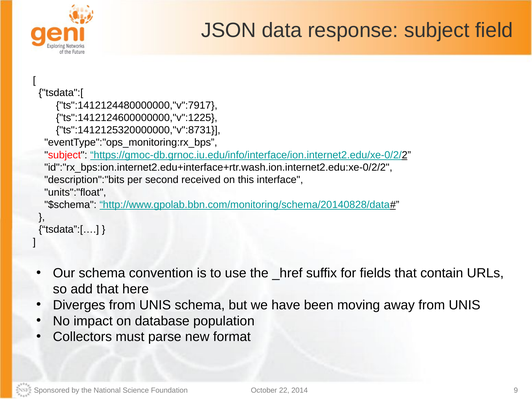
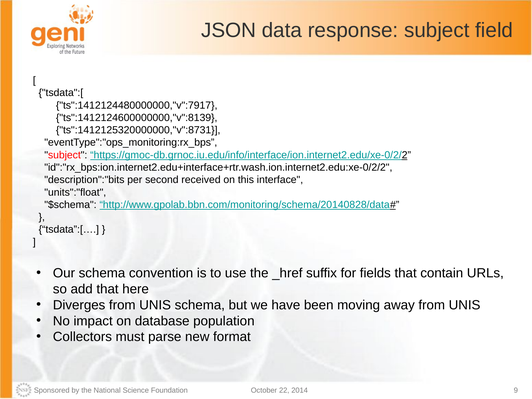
ts":1412124600000000,"v":1225: ts":1412124600000000,"v":1225 -> ts":1412124600000000,"v":8139 (137, 118)
